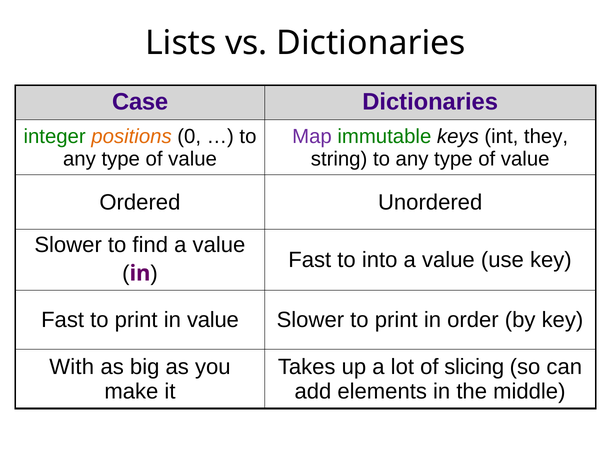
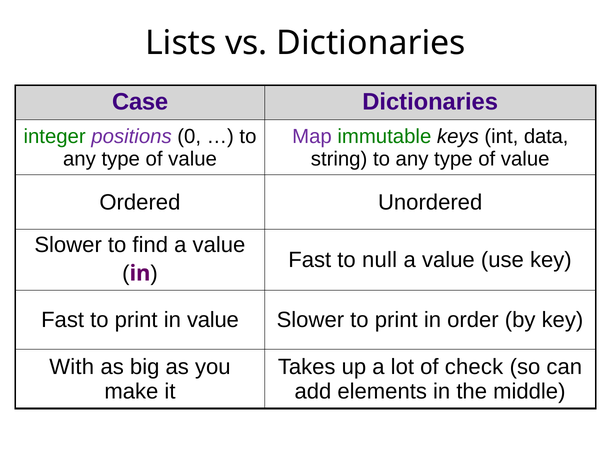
positions colour: orange -> purple (132, 136)
they: they -> data (546, 136)
into: into -> null (380, 260)
slicing: slicing -> check (474, 366)
